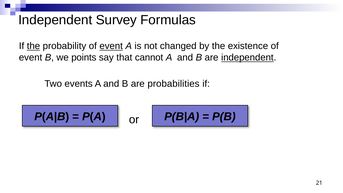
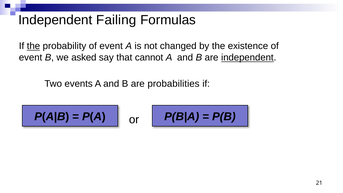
Survey: Survey -> Failing (116, 20)
event underline: present -> none (111, 46)
points: points -> asked (84, 57)
